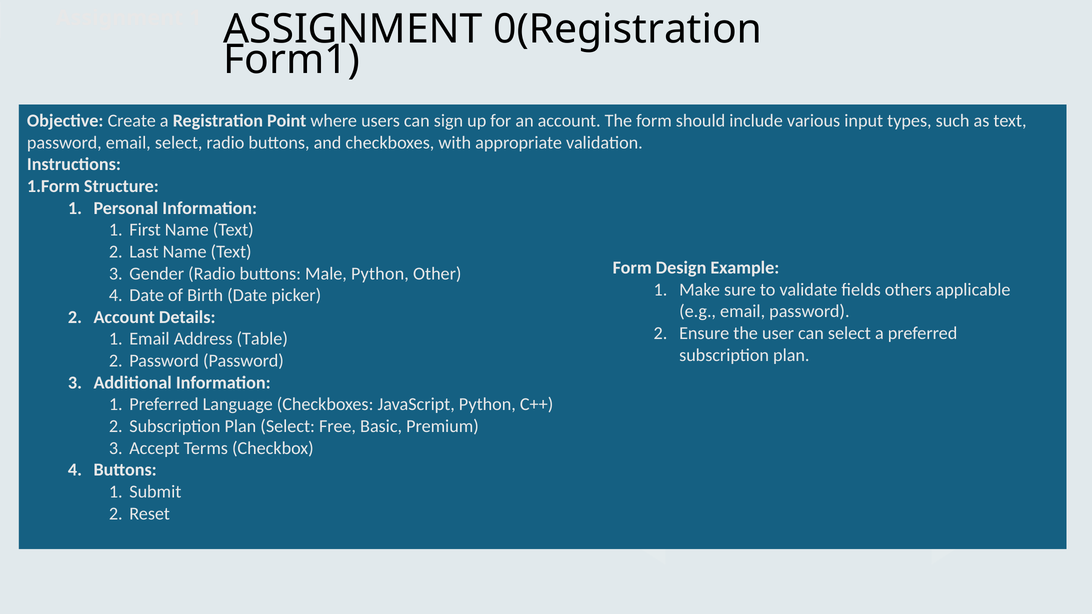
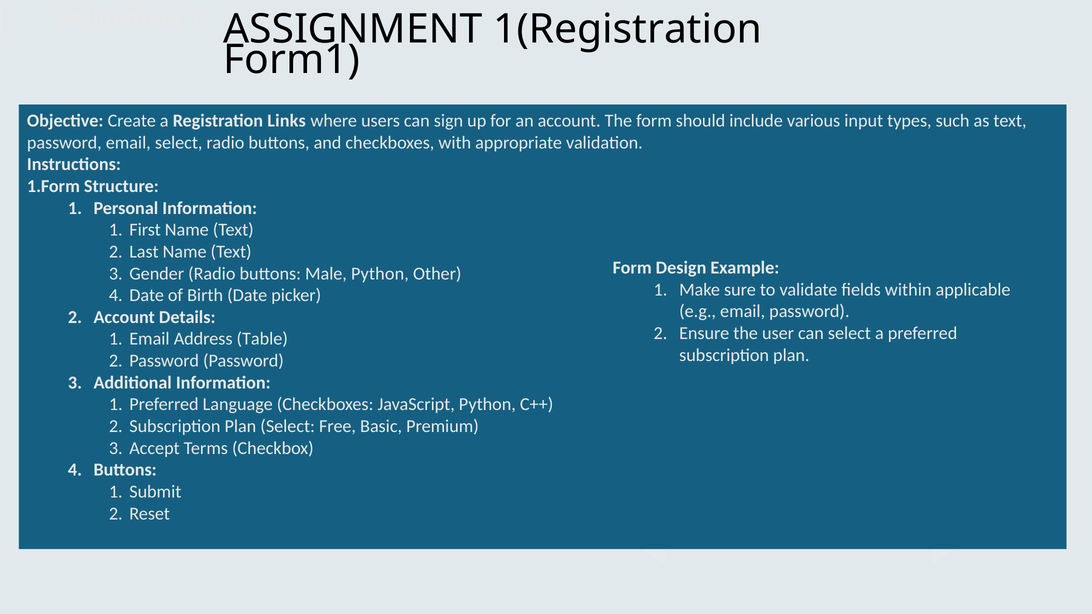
0(Registration: 0(Registration -> 1(Registration (628, 29)
Point: Point -> Links (287, 121)
others: others -> within (908, 290)
